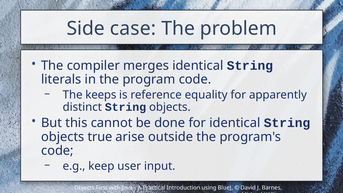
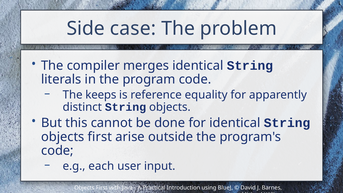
true: true -> first (100, 137)
keep: keep -> each (101, 166)
